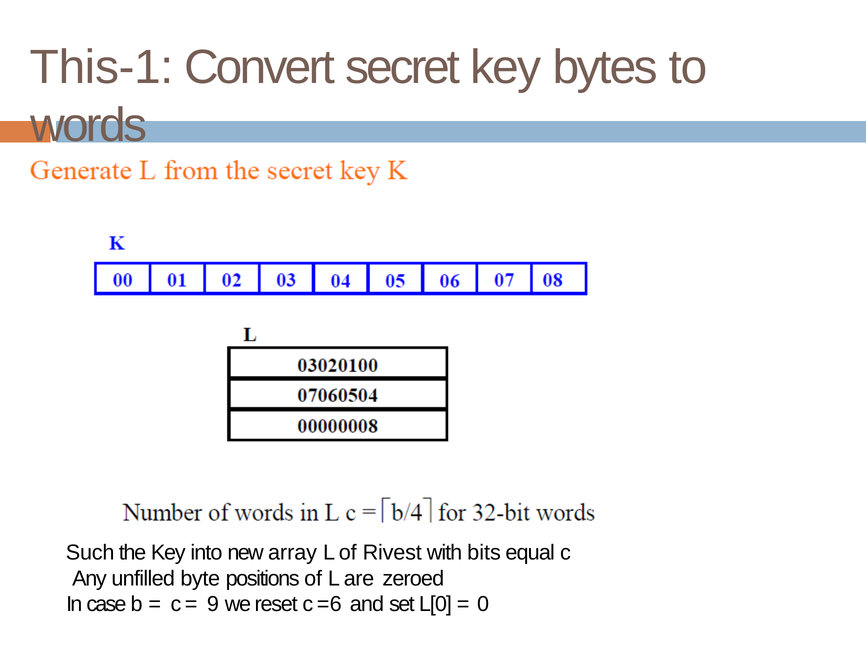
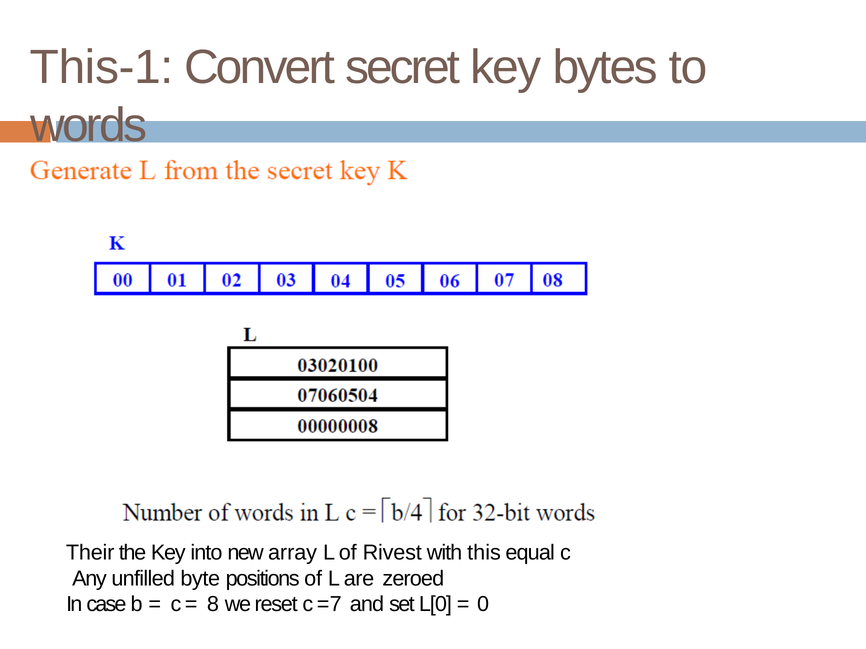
Such: Such -> Their (90, 553)
bits: bits -> this (484, 553)
9: 9 -> 8 (213, 605)
=6: =6 -> =7 (329, 605)
